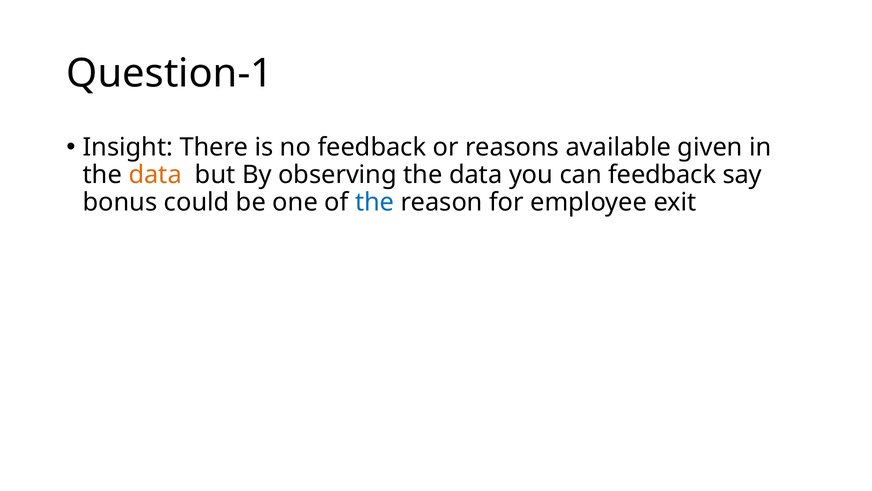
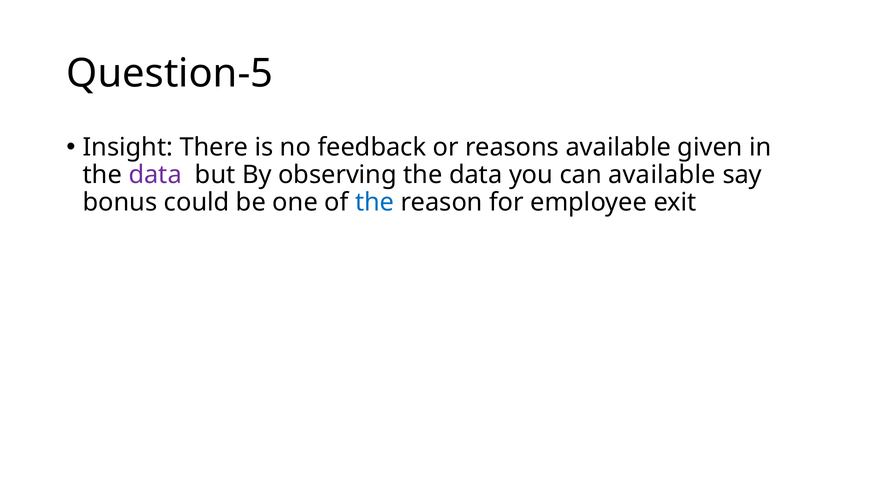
Question-1: Question-1 -> Question-5 (170, 73)
data colour: orange -> purple (155, 175)
can feedback: feedback -> available (662, 175)
